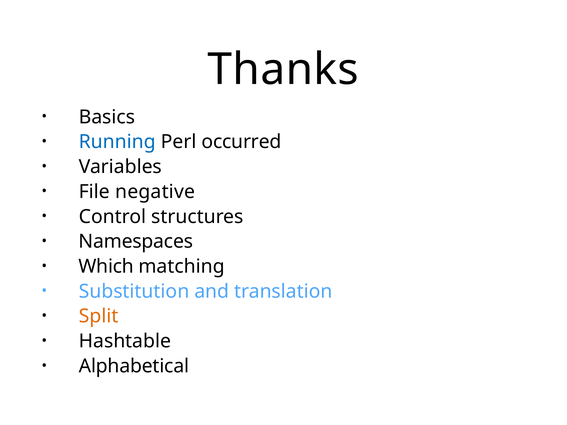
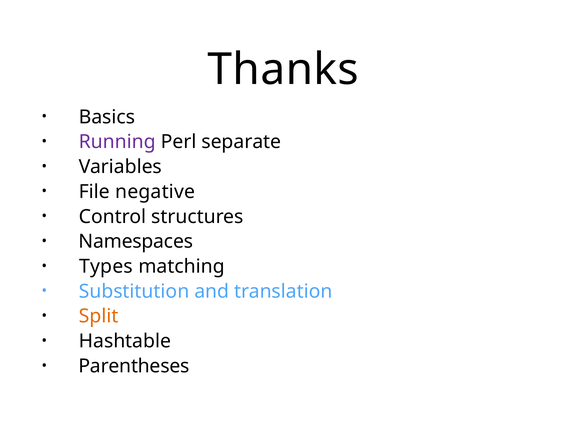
Running colour: blue -> purple (117, 142)
occurred: occurred -> separate (241, 142)
Which: Which -> Types (106, 267)
Alphabetical: Alphabetical -> Parentheses (134, 366)
